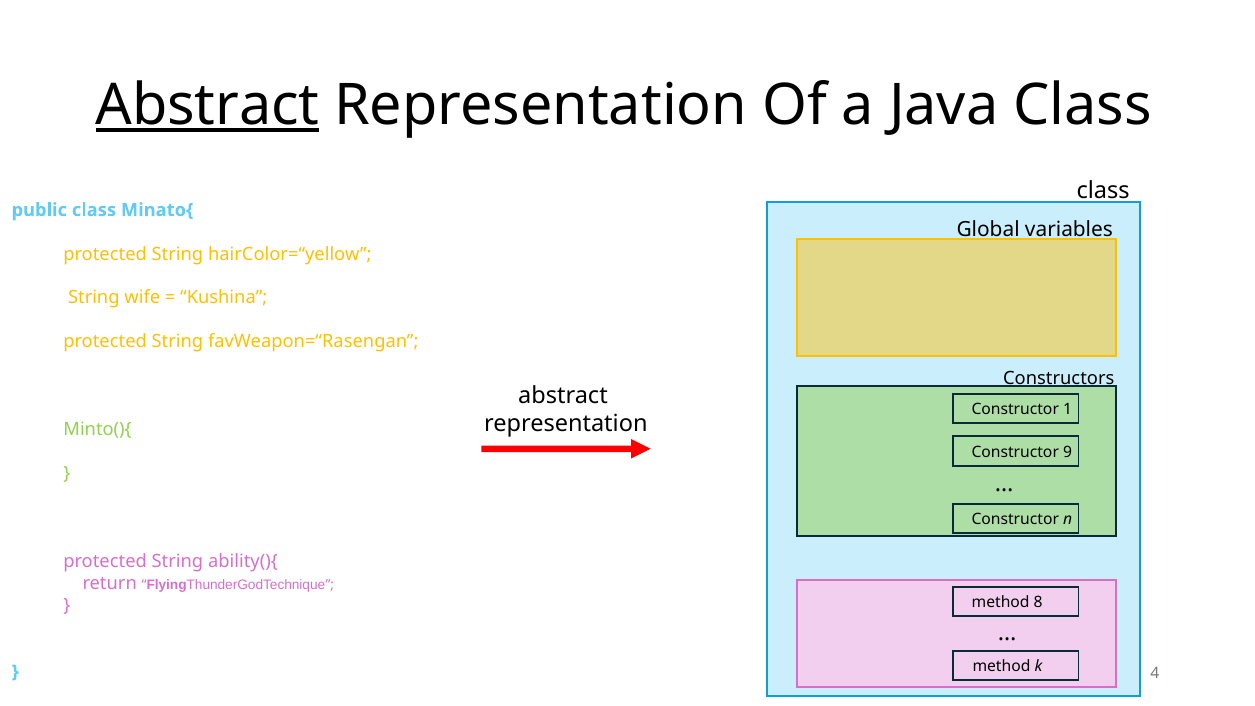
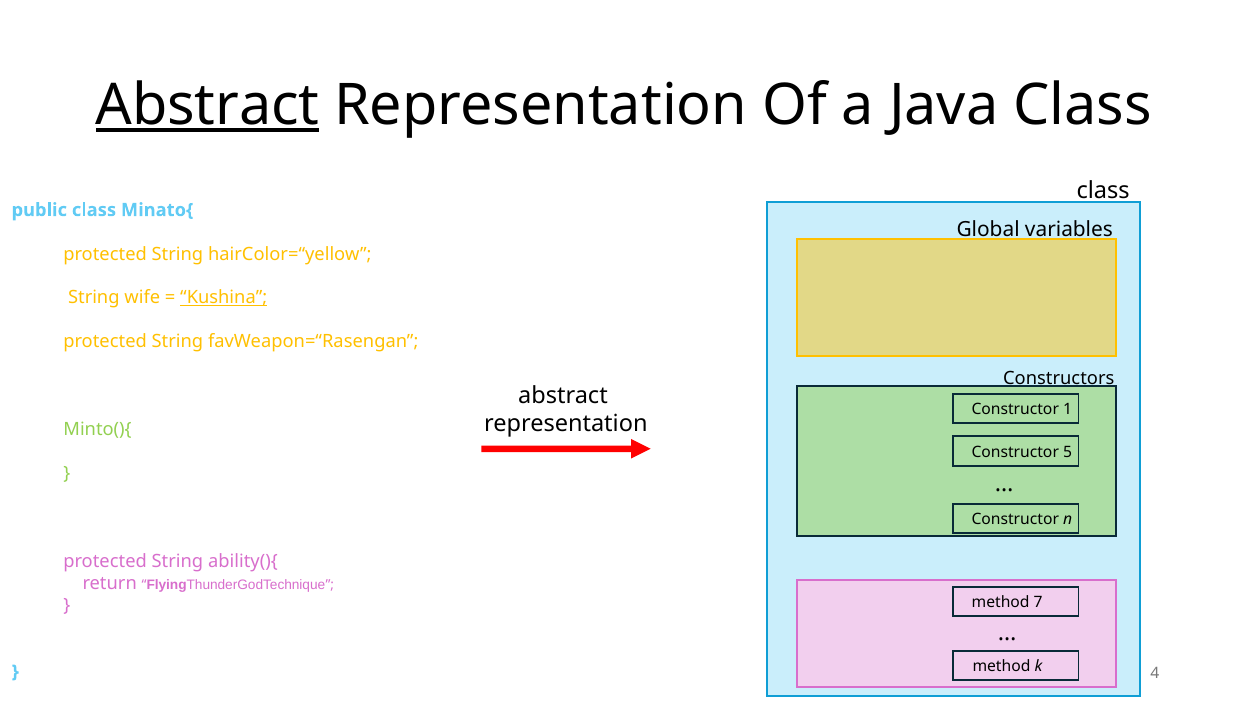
Kushina underline: none -> present (224, 298)
9: 9 -> 5 (1067, 452)
8: 8 -> 7 (1038, 602)
